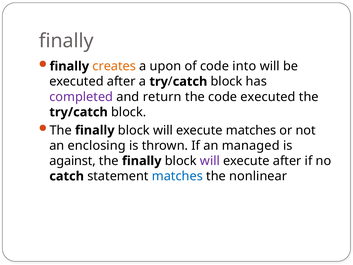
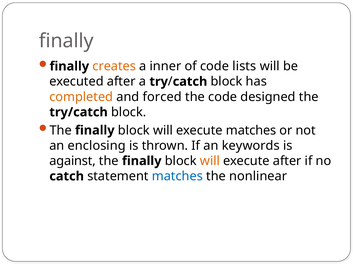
upon: upon -> inner (165, 66)
into: into -> lists (244, 66)
completed colour: purple -> orange (81, 97)
return: return -> forced (162, 97)
code executed: executed -> designed (268, 97)
managed: managed -> keywords (251, 145)
will colour: purple -> orange (210, 161)
